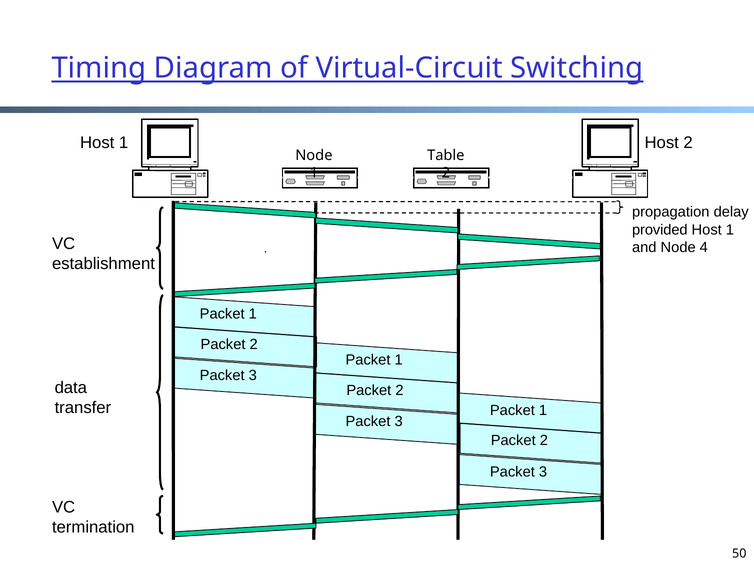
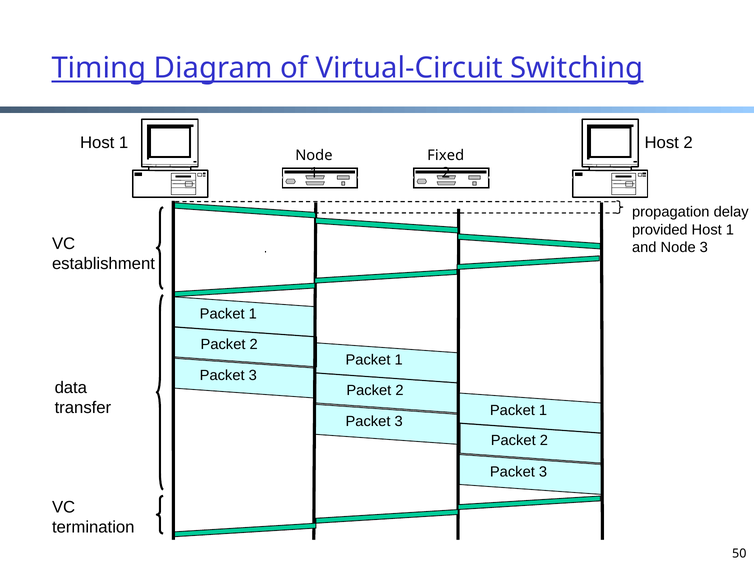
Table: Table -> Fixed (446, 155)
Node 4: 4 -> 3 (704, 247)
